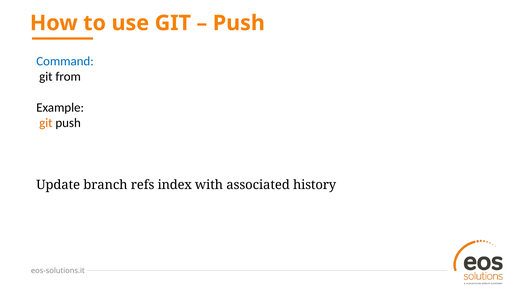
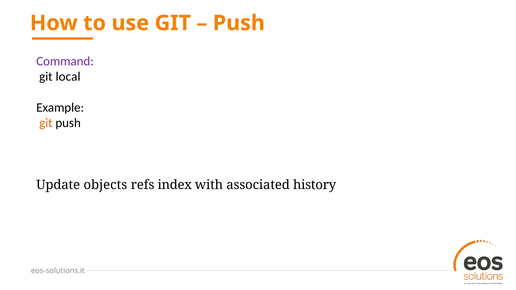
Command colour: blue -> purple (65, 61)
from: from -> local (68, 77)
branch: branch -> objects (105, 185)
